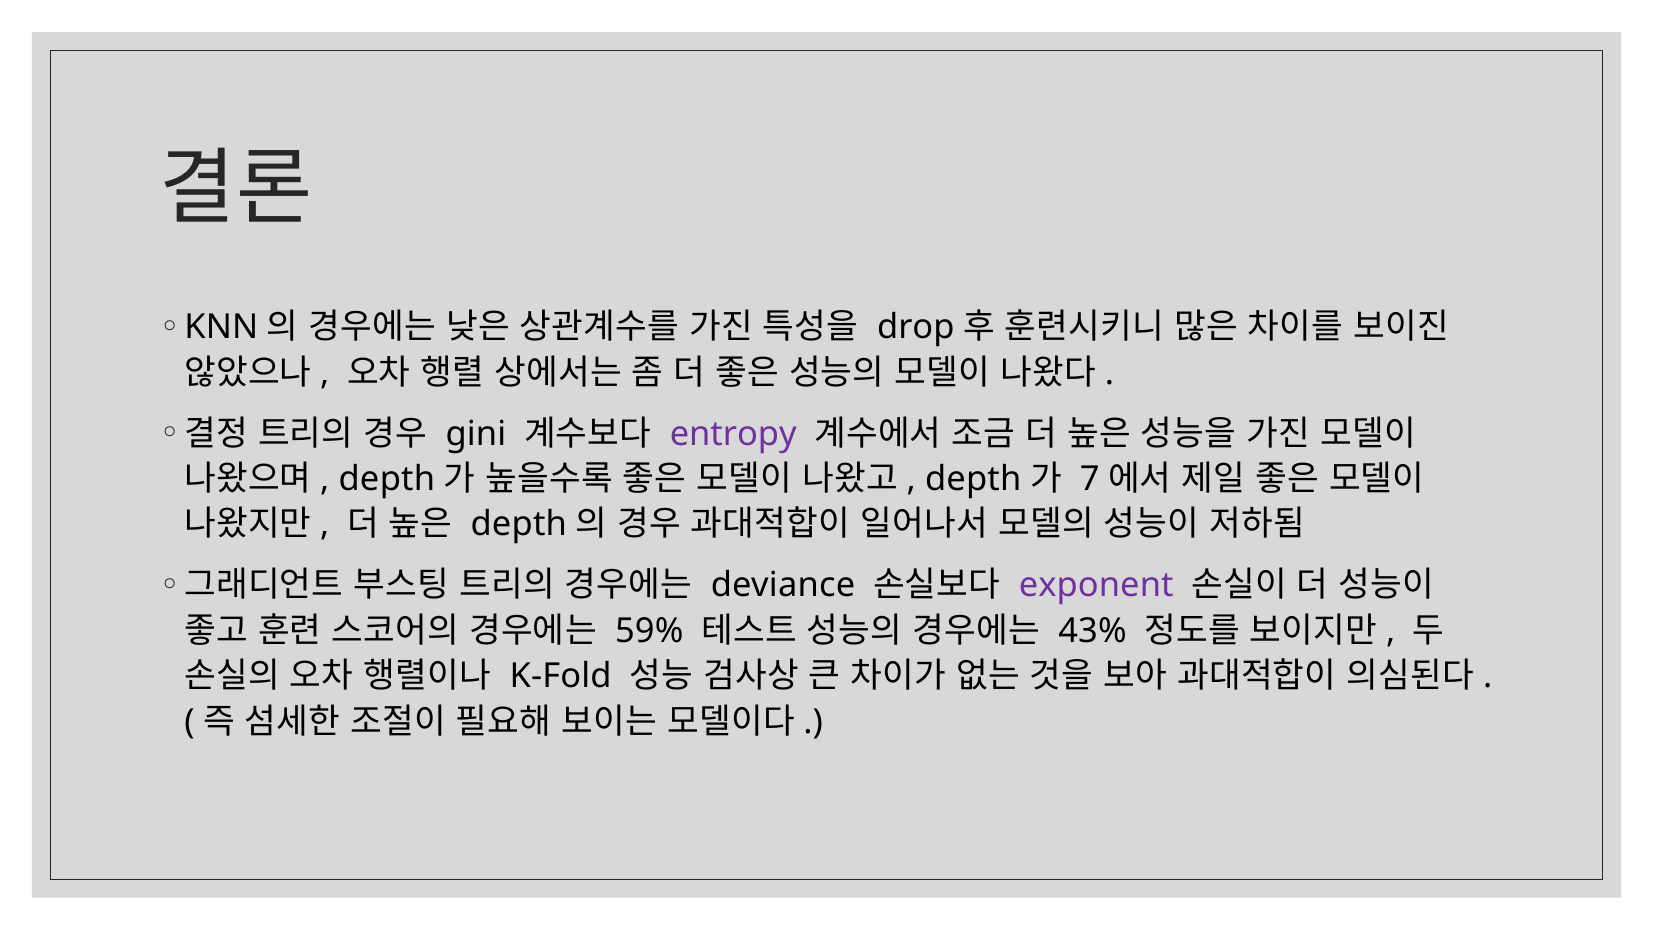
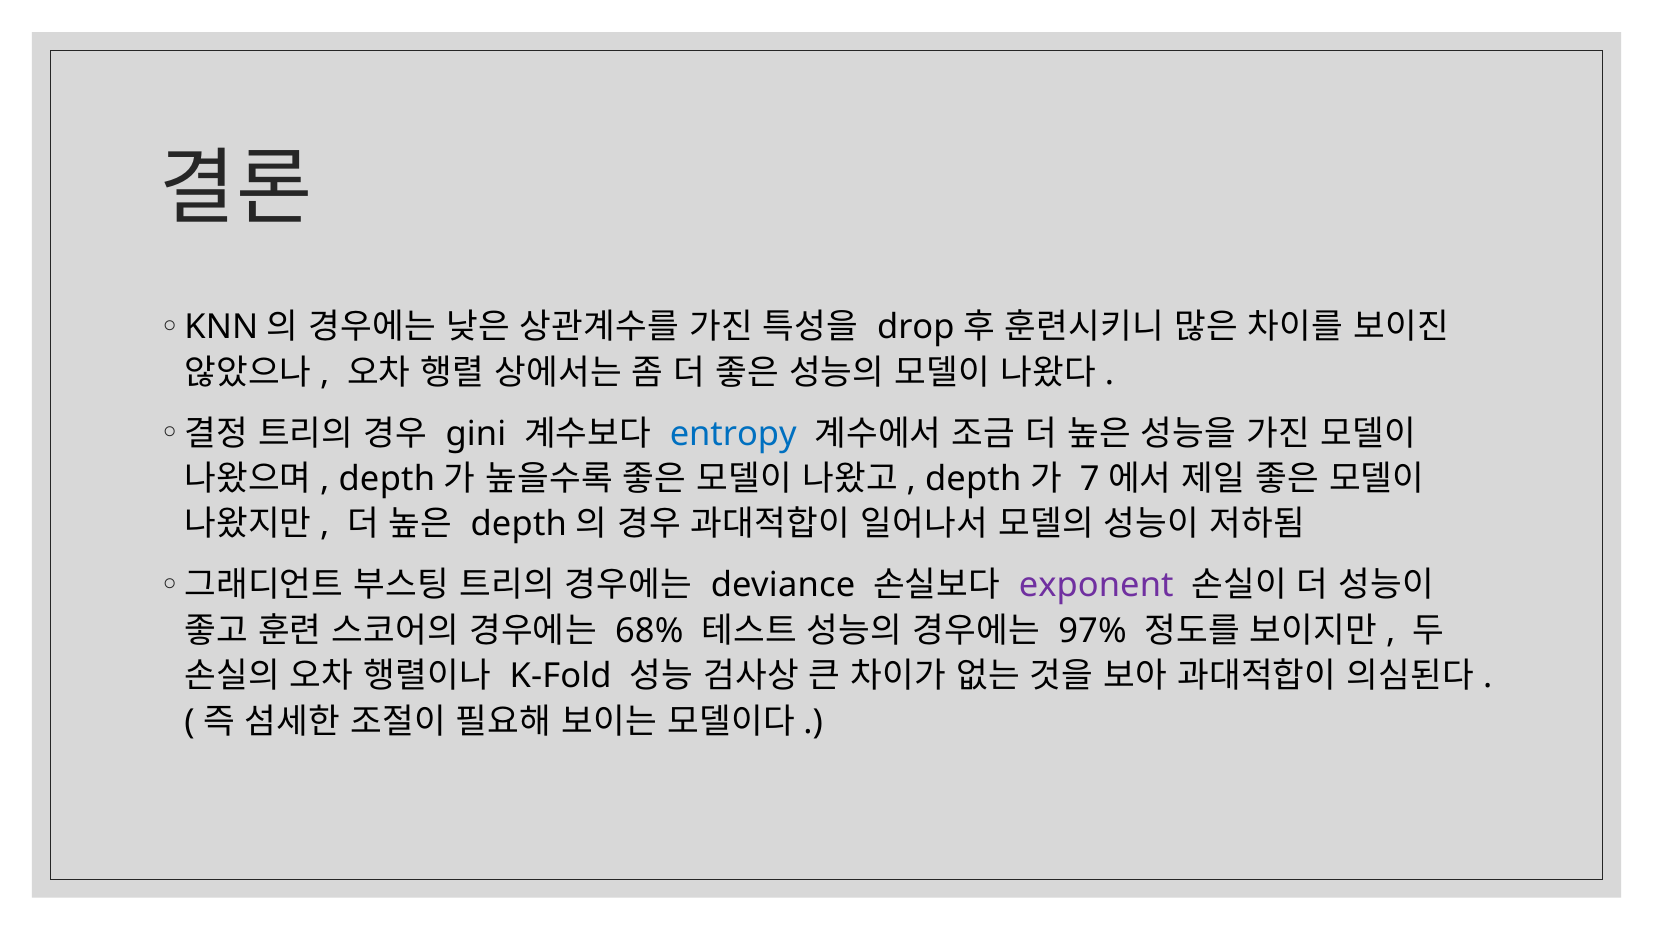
entropy colour: purple -> blue (733, 434)
59%: 59% -> 68% (649, 631)
43%: 43% -> 97% (1092, 631)
